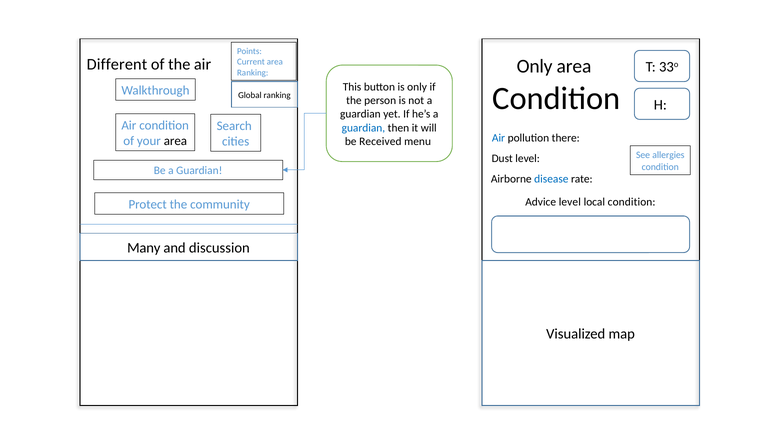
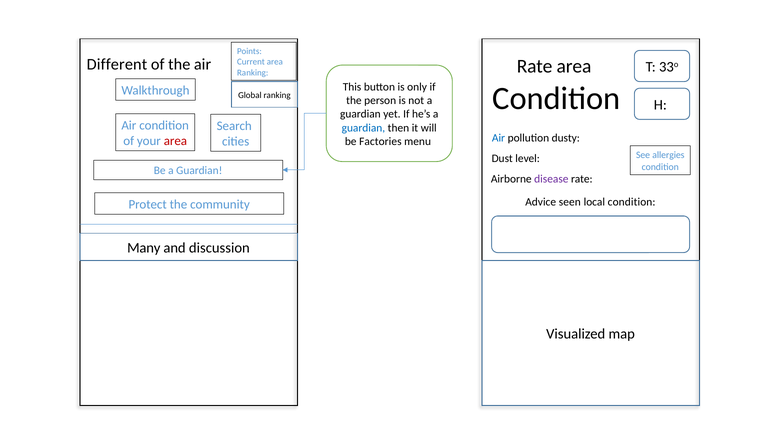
Only: Only -> Rate (535, 66)
there: there -> dusty (566, 138)
area colour: black -> red (175, 141)
Received: Received -> Factories (380, 141)
disease colour: blue -> purple (551, 179)
Advice level: level -> seen (570, 202)
